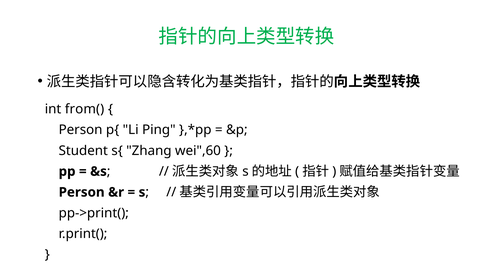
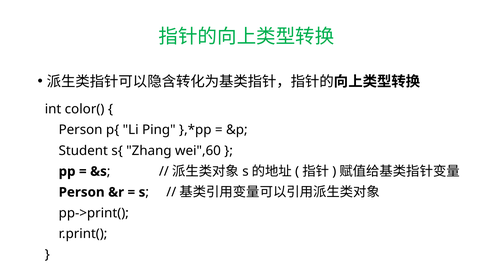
from(: from( -> color( (85, 109)
